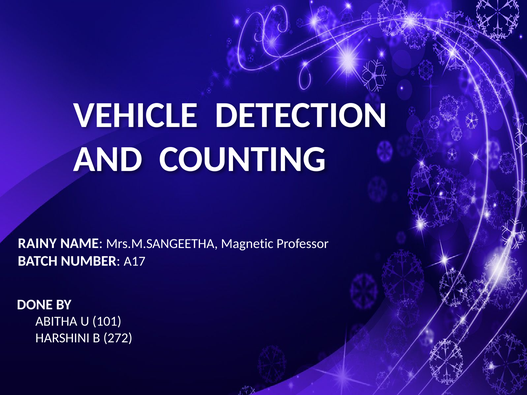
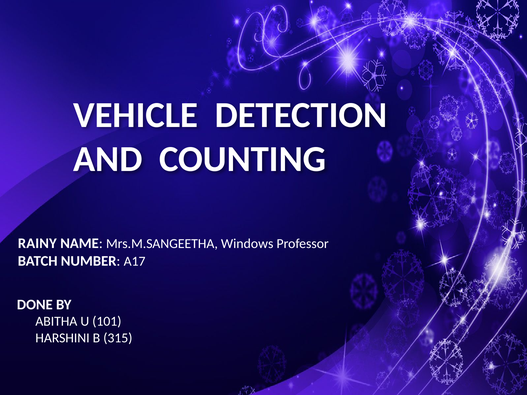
Magnetic: Magnetic -> Windows (247, 244)
272: 272 -> 315 (118, 338)
